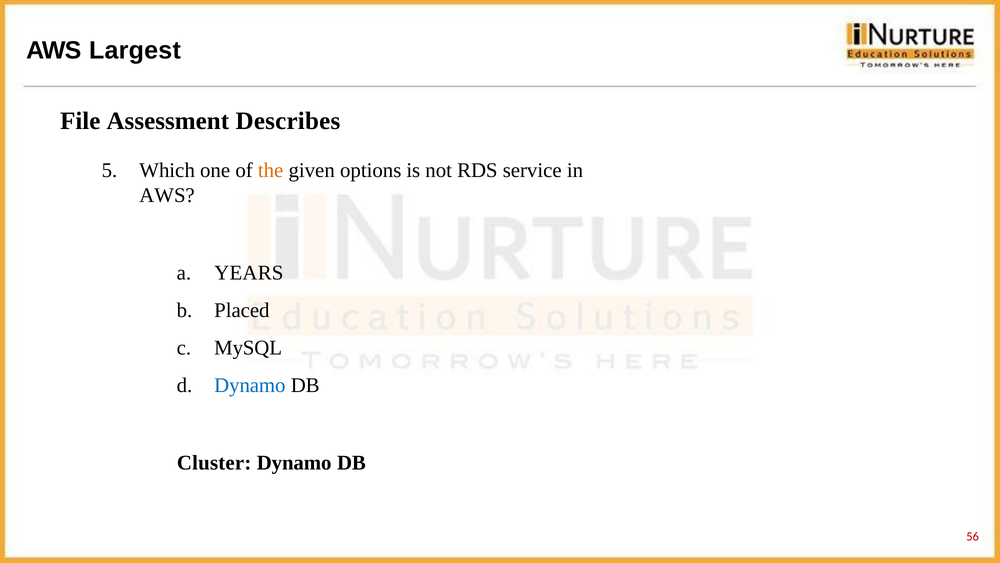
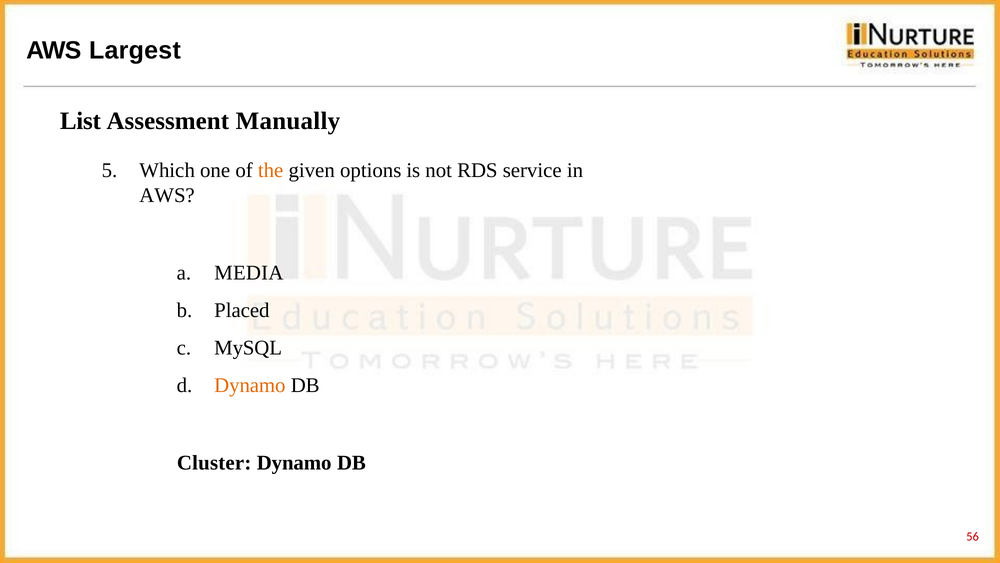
File: File -> List (80, 121)
Describes: Describes -> Manually (288, 121)
YEARS: YEARS -> MEDIA (249, 272)
Dynamo colour: blue -> orange (250, 385)
